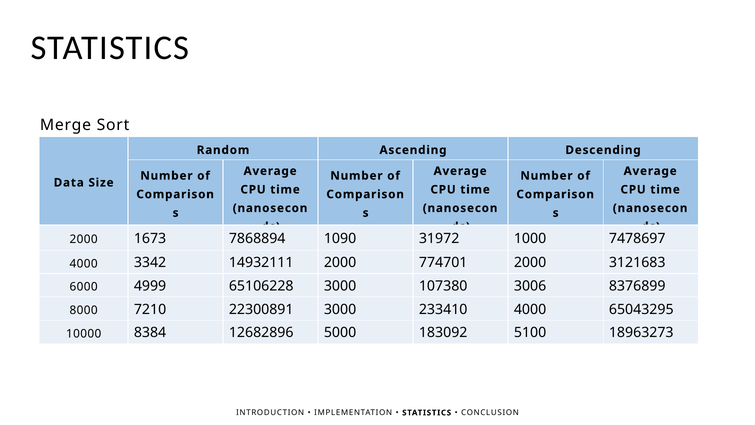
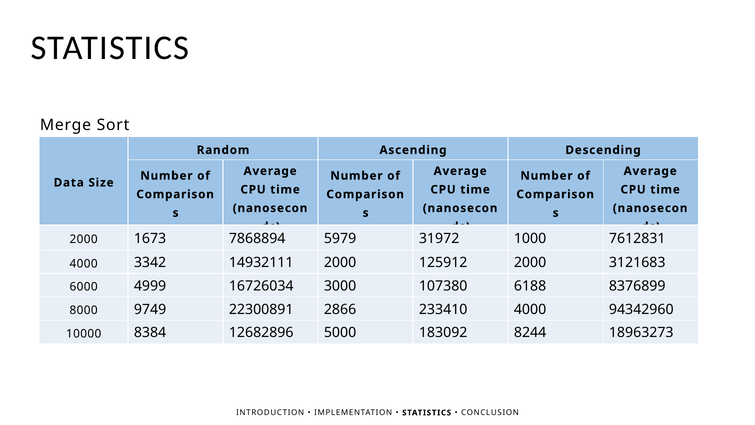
1090: 1090 -> 5979 (340, 238)
7478697: 7478697 -> 7612831 (637, 238)
774701: 774701 -> 125912 (443, 262)
65106228: 65106228 -> 16726034 (261, 286)
3006: 3006 -> 6188 (530, 286)
7210: 7210 -> 9749 (150, 309)
22300891 3000: 3000 -> 2866 (340, 309)
65043295: 65043295 -> 94342960 (641, 309)
5100: 5100 -> 8244 (530, 332)
